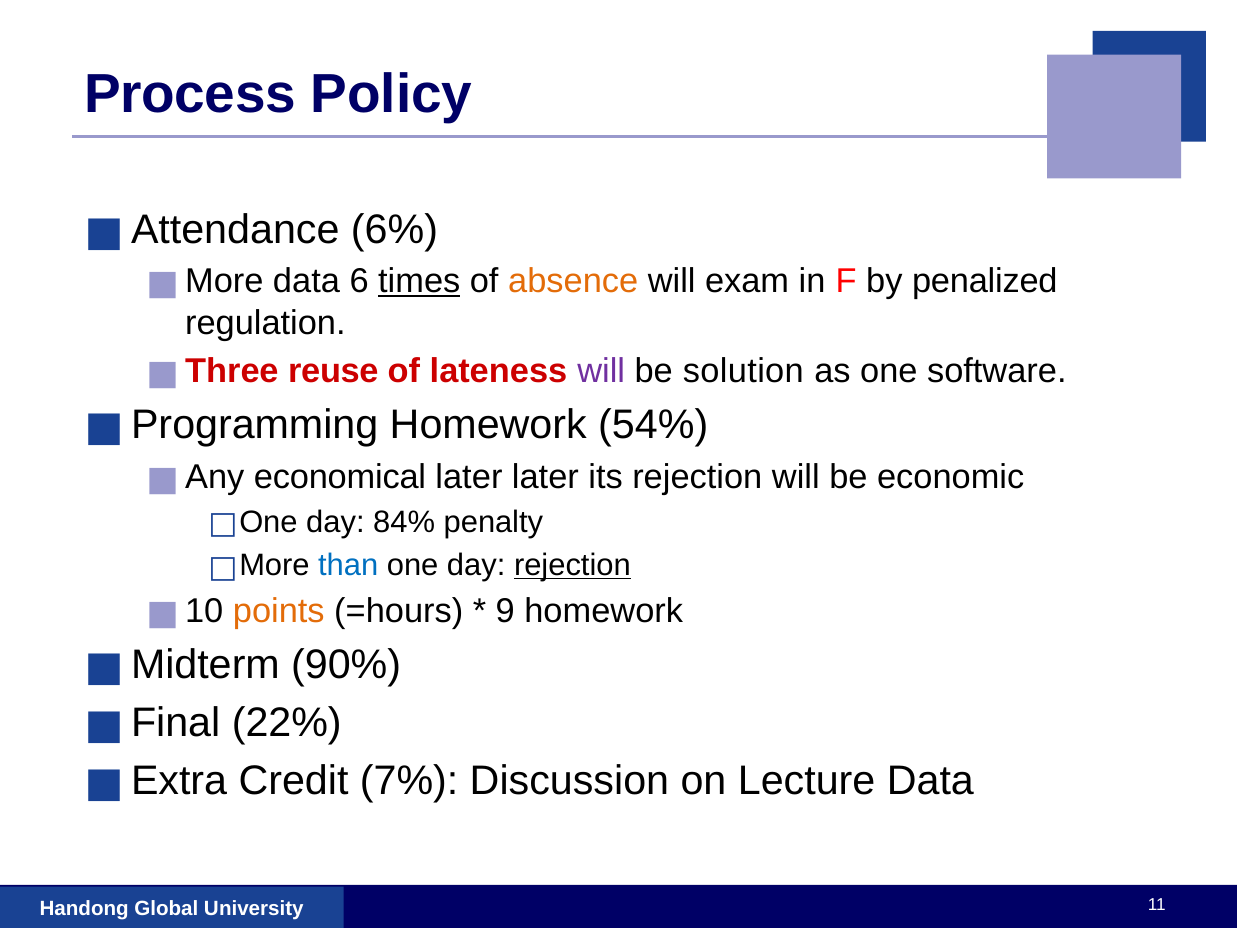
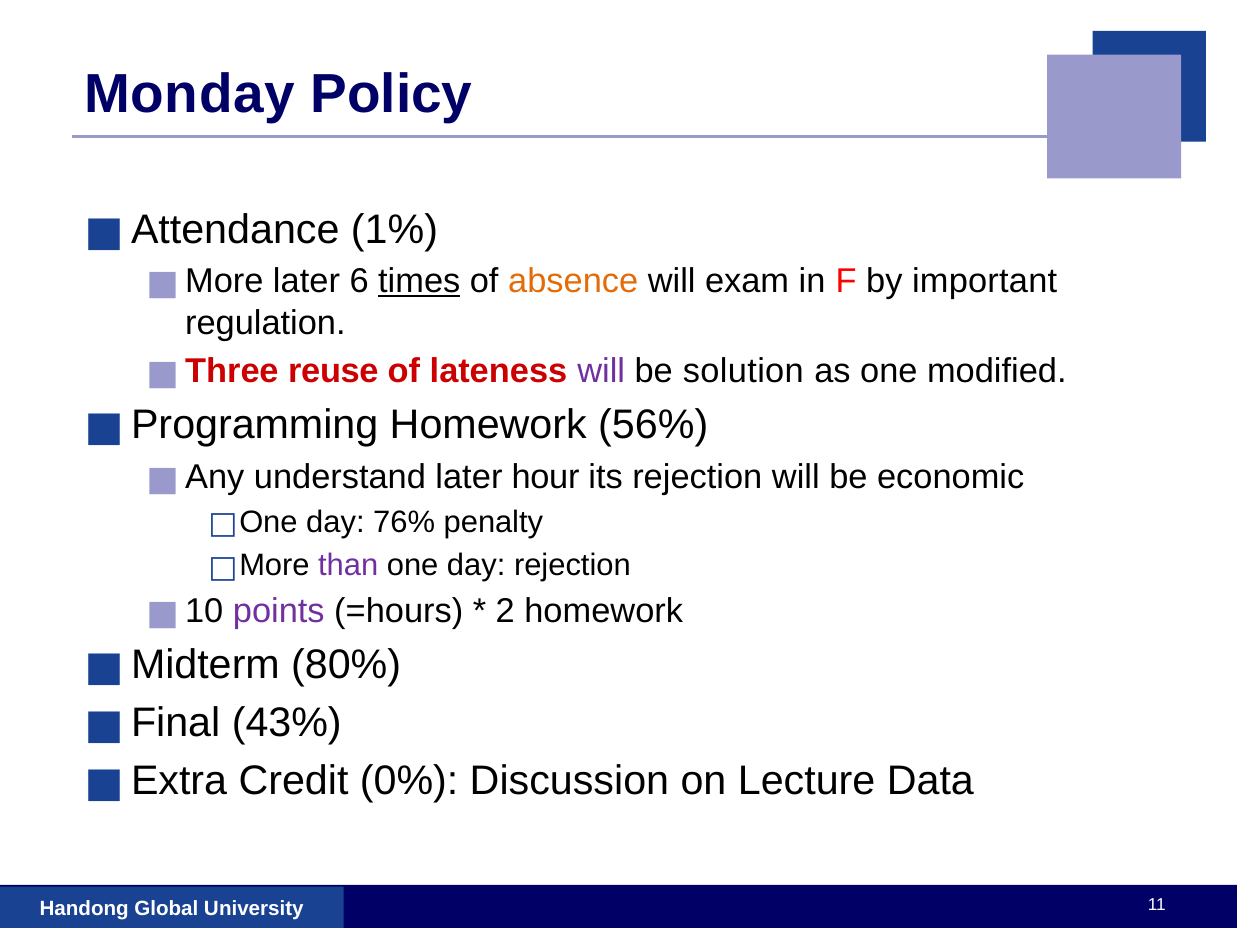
Process: Process -> Monday (190, 94)
6%: 6% -> 1% (395, 230)
data: data -> later (306, 281)
penalized: penalized -> important (985, 281)
software: software -> modified (997, 371)
54%: 54% -> 56% (653, 425)
economical: economical -> understand (340, 477)
later later: later -> hour (546, 477)
84%: 84% -> 76% (404, 522)
than colour: blue -> purple (348, 565)
rejection underline: present -> none (572, 565)
points colour: orange -> purple (279, 611)
9: 9 -> 2 (505, 611)
90%: 90% -> 80% (346, 665)
22%: 22% -> 43% (287, 723)
7%: 7% -> 0% (409, 780)
